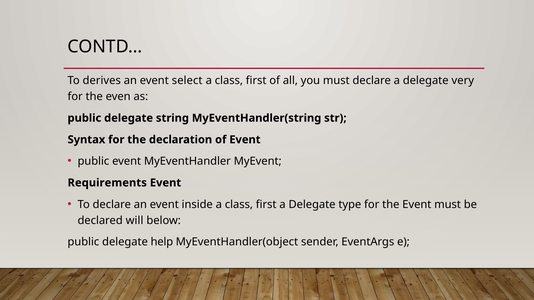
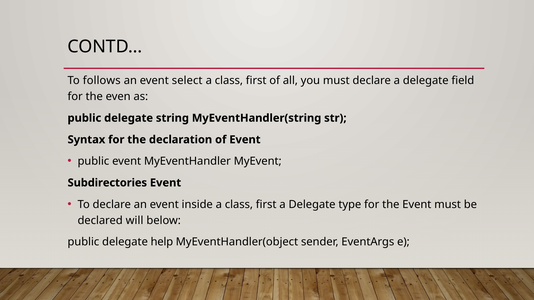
derives: derives -> follows (102, 81)
very: very -> field (463, 81)
Requirements: Requirements -> Subdirectories (107, 183)
